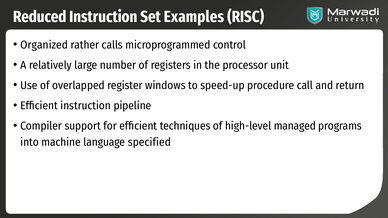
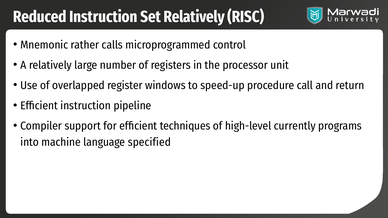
Set Examples: Examples -> Relatively (194, 17)
Organized: Organized -> Mnemonic (44, 45)
managed: managed -> currently (295, 126)
